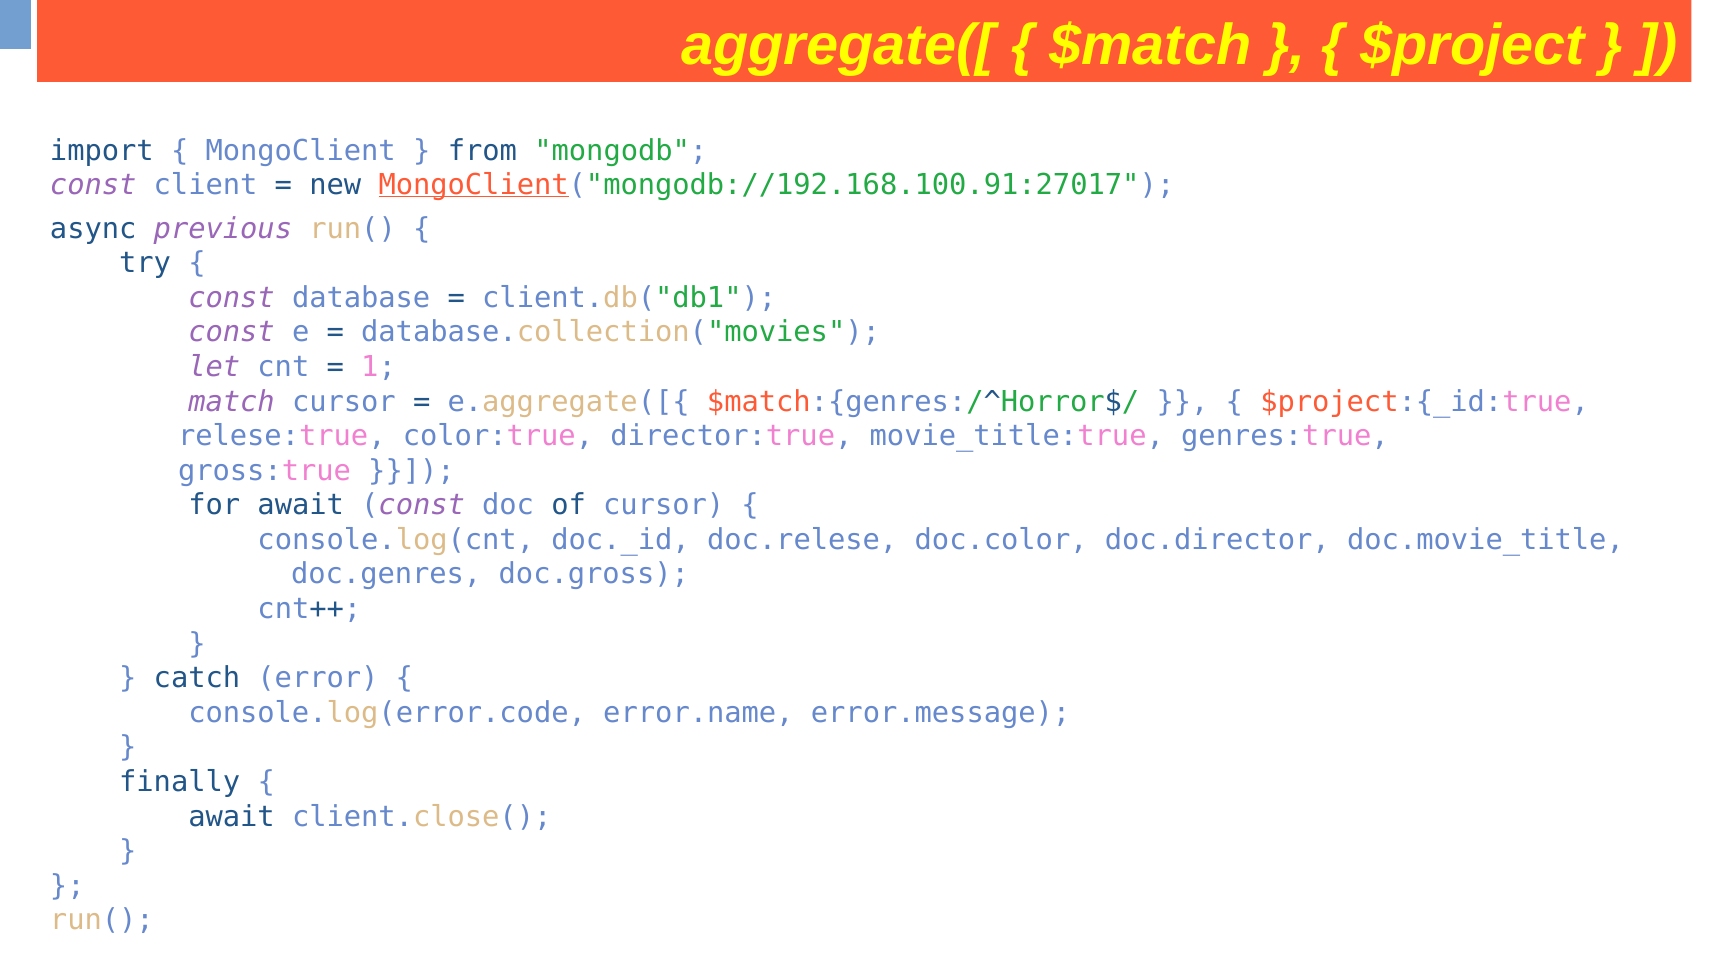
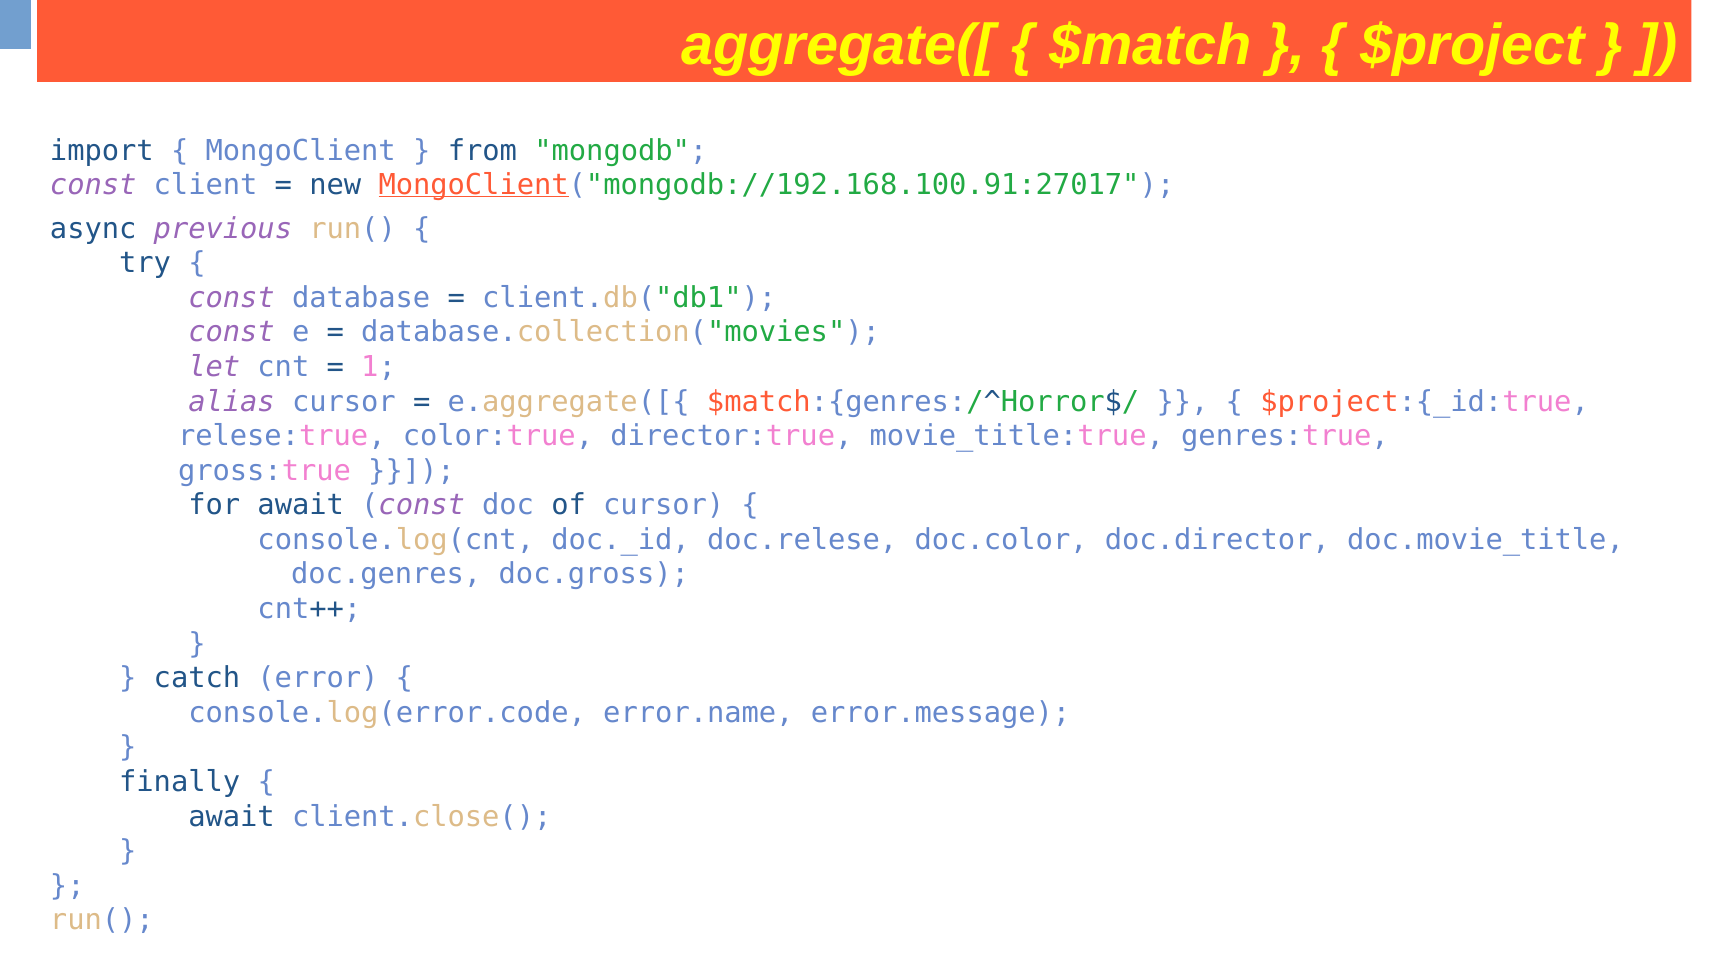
match: match -> alias (232, 401)
